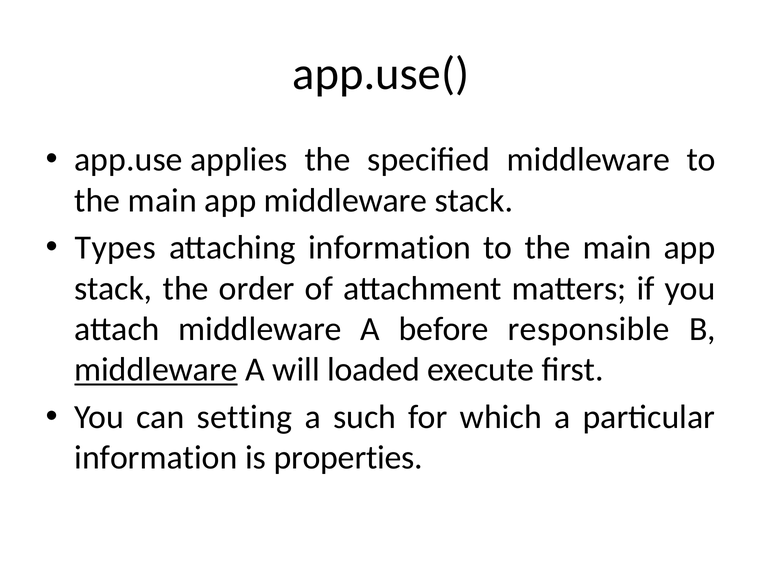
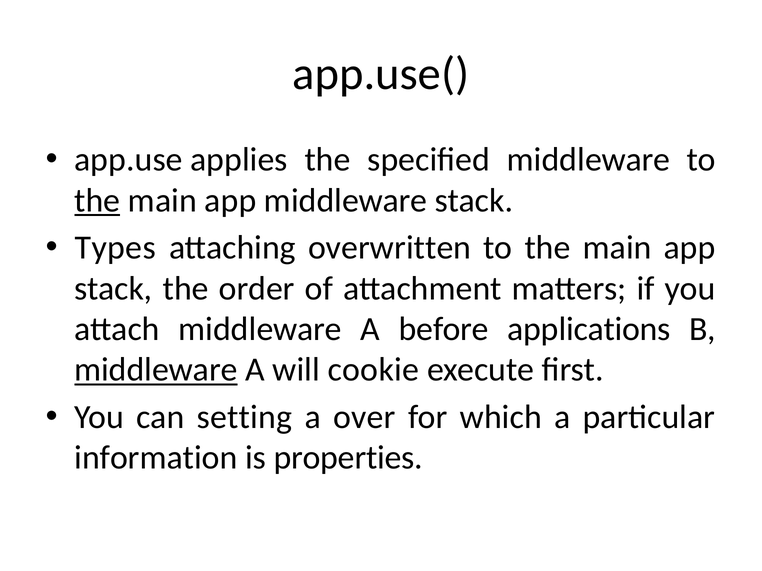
the underline: none -> present (97, 201)
attaching information: information -> overwritten (390, 248)
responsible: responsible -> applications (589, 329)
loaded: loaded -> cookie (373, 370)
such: such -> over (364, 418)
